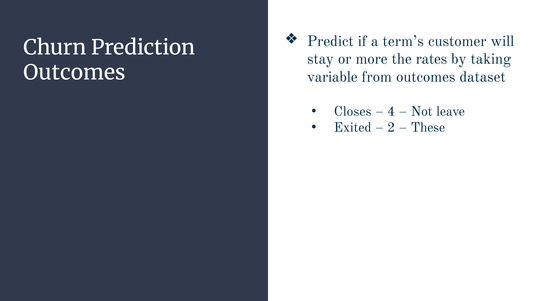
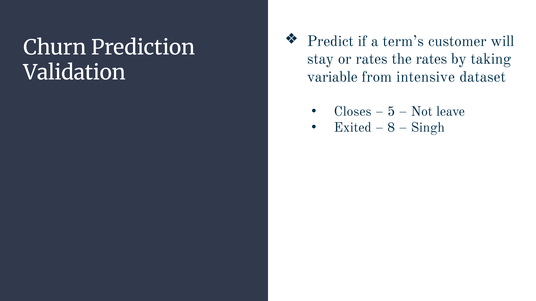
or more: more -> rates (372, 59)
Outcomes: Outcomes -> Validation (74, 73)
from outcomes: outcomes -> intensive (426, 77)
4: 4 -> 5 (391, 112)
2: 2 -> 8 (391, 128)
These: These -> Singh (428, 128)
